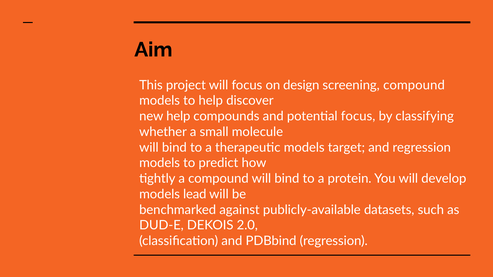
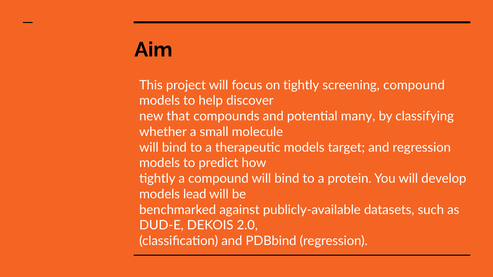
on design: design -> tightly (301, 85)
new help: help -> that (178, 116)
potential focus: focus -> many (358, 116)
